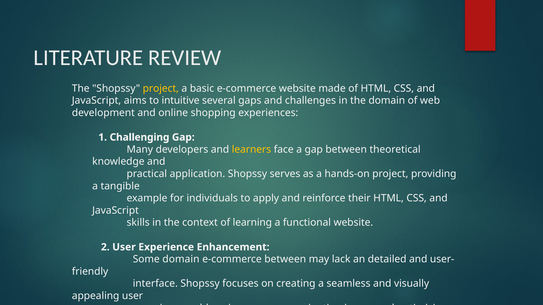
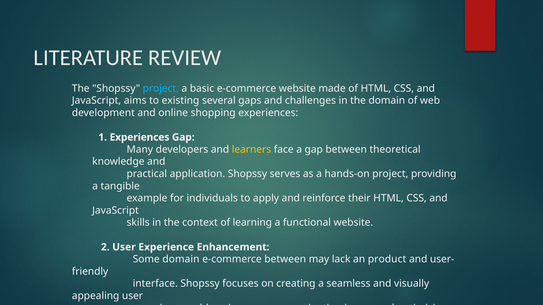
project colour: yellow -> light blue (161, 89)
intuitive: intuitive -> existing (180, 101)
1 Challenging: Challenging -> Experiences (139, 137)
detailed: detailed -> product (387, 260)
